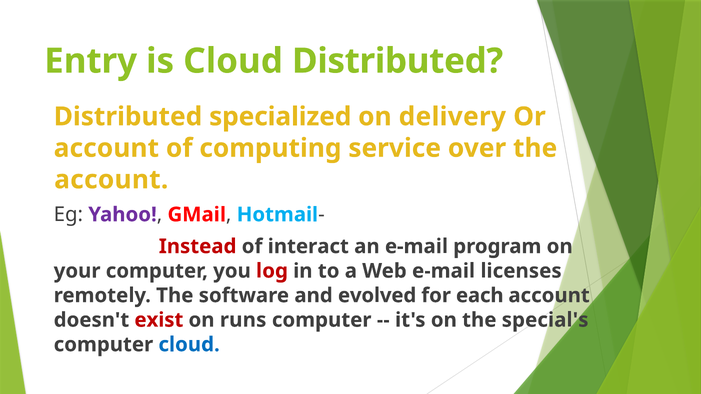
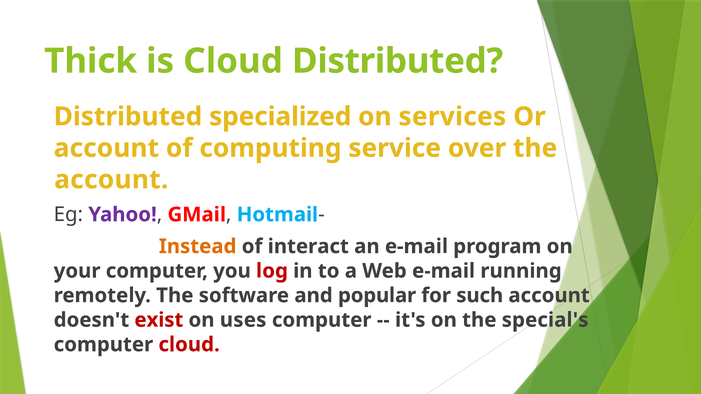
Entry: Entry -> Thick (91, 61)
delivery: delivery -> services (452, 117)
Instead colour: red -> orange (198, 247)
licenses: licenses -> running (521, 271)
evolved: evolved -> popular (377, 296)
each: each -> such (480, 296)
runs: runs -> uses (243, 320)
cloud colour: blue -> red (189, 345)
